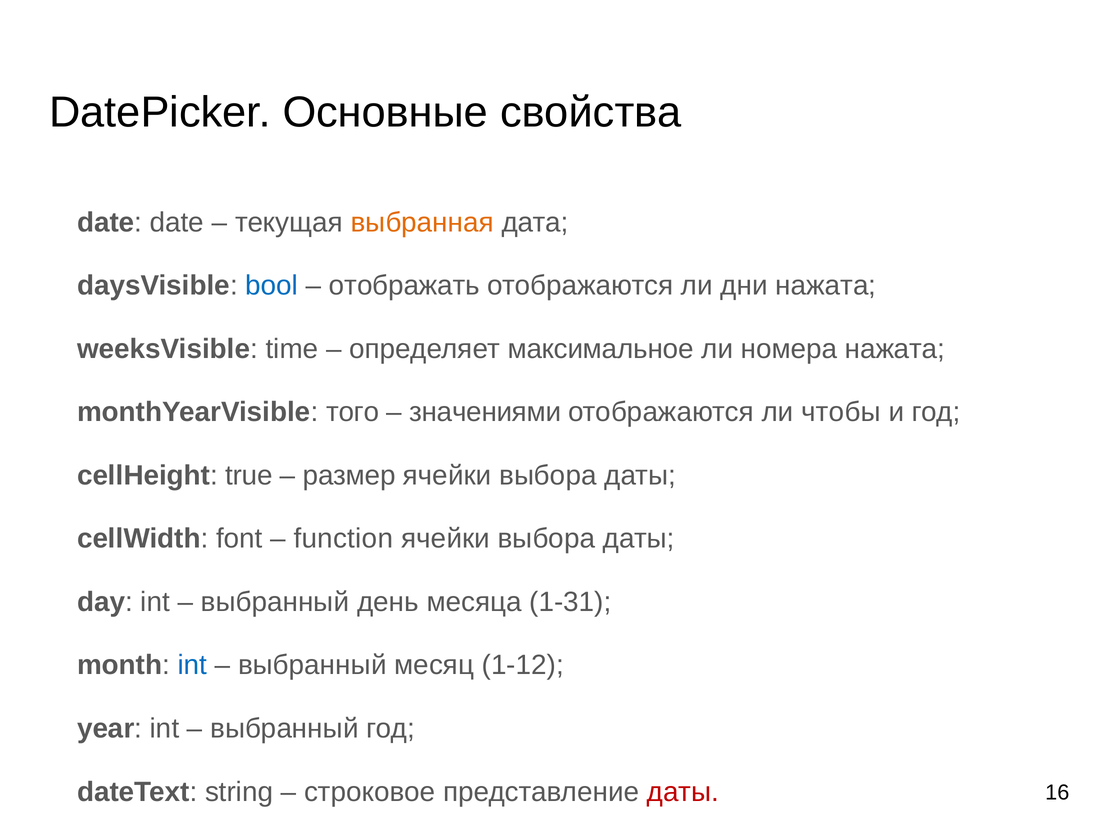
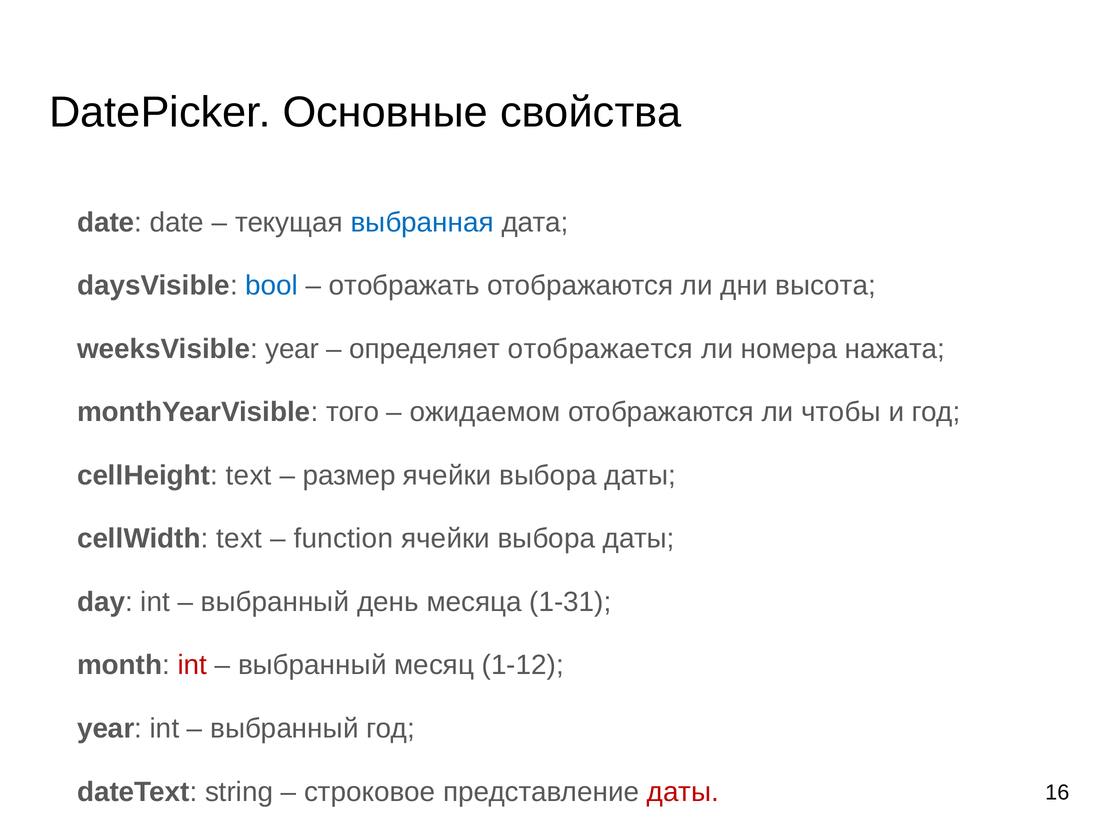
выбранная colour: orange -> blue (422, 222)
дни нажата: нажата -> высота (826, 286)
weeksVisible time: time -> year (292, 349)
максимальное: максимальное -> отображается (600, 349)
значениями: значениями -> ожидаемом (485, 412)
cellHeight true: true -> text (249, 475)
cellWidth font: font -> text (239, 539)
int colour: blue -> red (192, 665)
